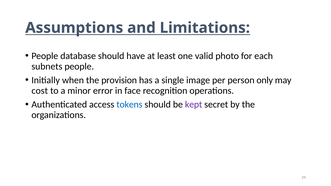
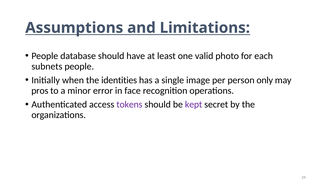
provision: provision -> identities (119, 80)
cost: cost -> pros (40, 91)
tokens colour: blue -> purple (129, 105)
